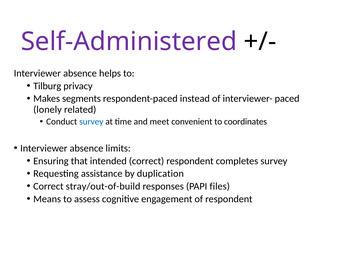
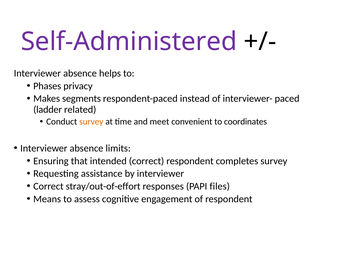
Tilburg: Tilburg -> Phases (47, 86)
lonely: lonely -> ladder (48, 110)
survey colour: blue -> orange (91, 122)
by duplication: duplication -> interviewer (160, 174)
stray/out-of-build: stray/out-of-build -> stray/out-of-effort (103, 187)
